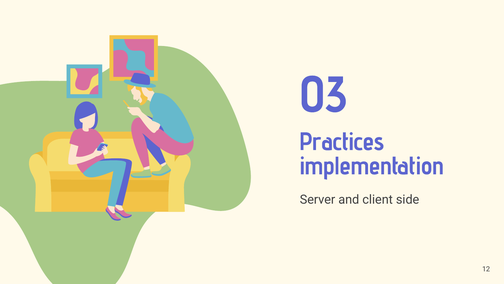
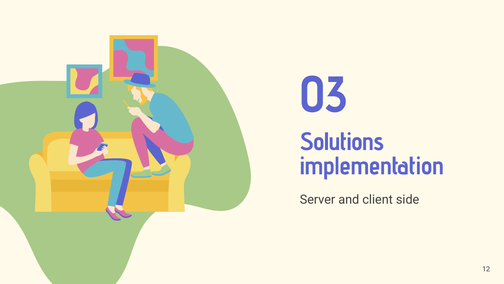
Practices: Practices -> Solutions (342, 141)
